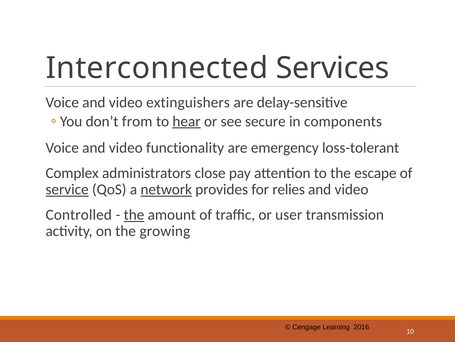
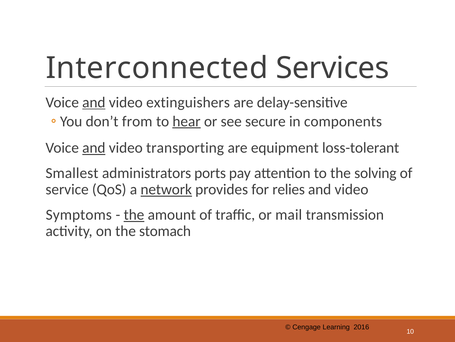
and underline: none -> present (94, 102)
and underline: none -> present (94, 148)
functionality: functionality -> transporting (185, 148)
emergency: emergency -> equipment (285, 148)
Complex: Complex -> Smallest (72, 173)
close: close -> ports (210, 173)
escape: escape -> solving (375, 173)
service underline: present -> none (67, 189)
Controlled: Controlled -> Symptoms (79, 214)
user: user -> mail (289, 214)
growing: growing -> stomach (165, 231)
